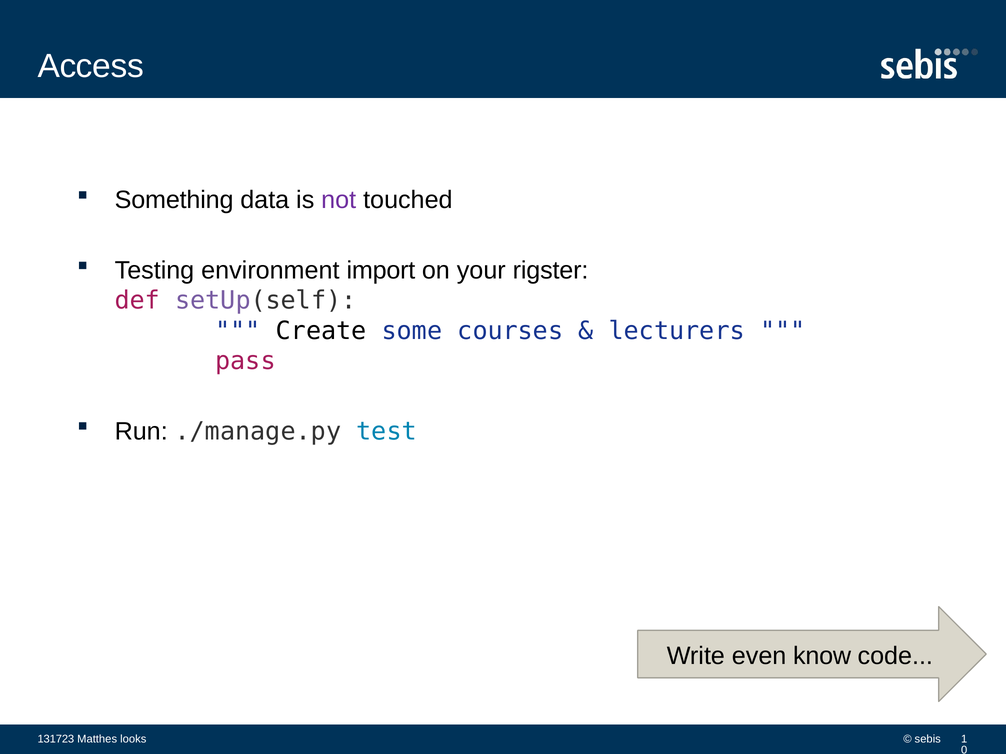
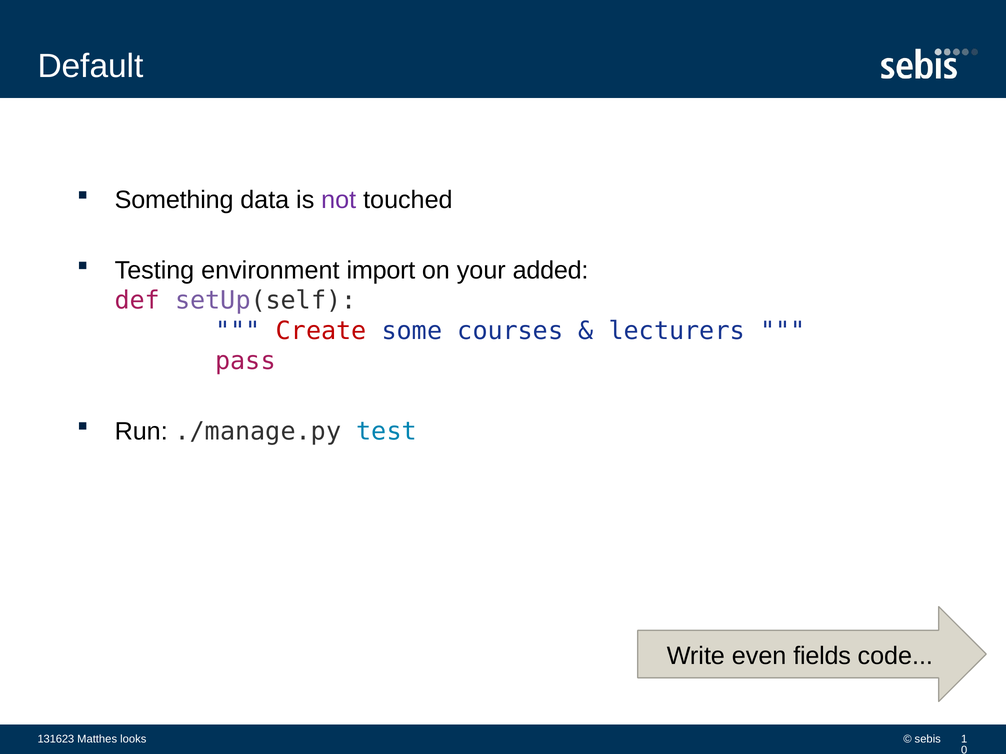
Access: Access -> Default (91, 66)
rigster: rigster -> added (551, 271)
Create colour: black -> red (321, 331)
know: know -> fields (822, 656)
131723: 131723 -> 131623 (56, 739)
